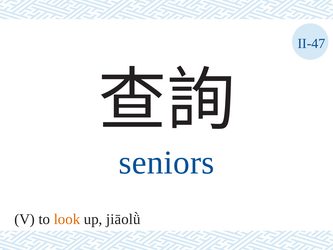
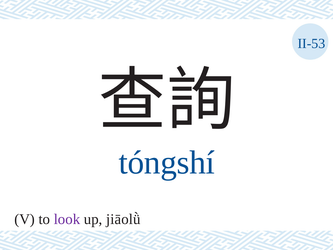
II-47: II-47 -> II-53 (311, 44)
seniors: seniors -> tóngshí (167, 163)
look colour: orange -> purple (67, 219)
